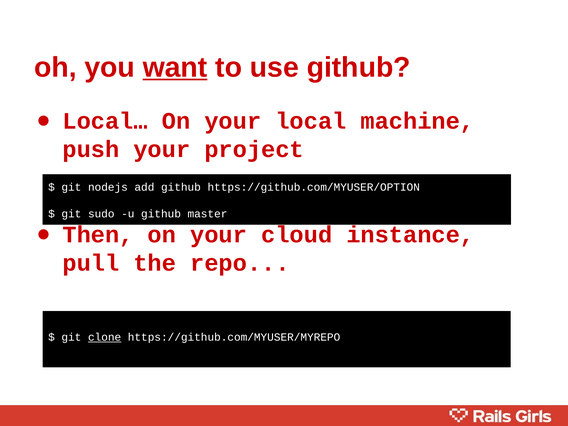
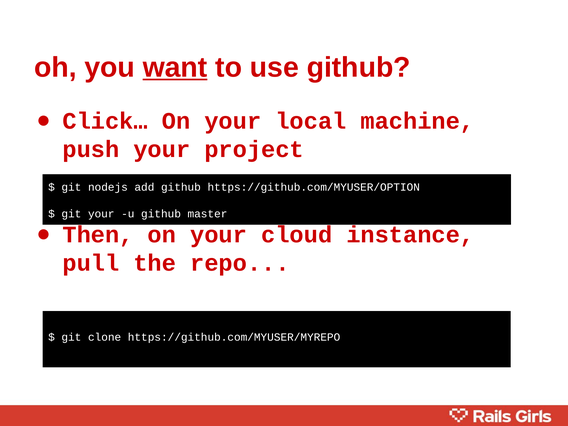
Local…: Local… -> Click… (105, 121)
git sudo: sudo -> your (101, 214)
clone underline: present -> none (105, 337)
